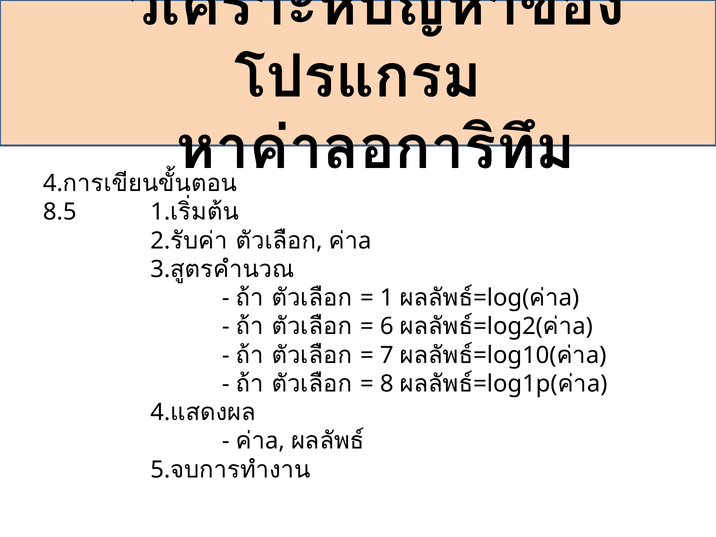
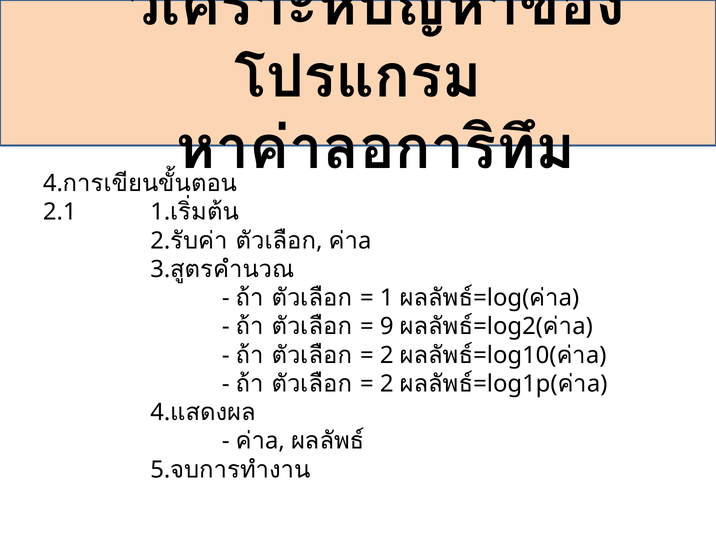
8.5: 8.5 -> 2.1 (60, 212)
6: 6 -> 9 (387, 327)
7: 7 -> 2 (387, 355)
8: 8 -> 2 (387, 384)
